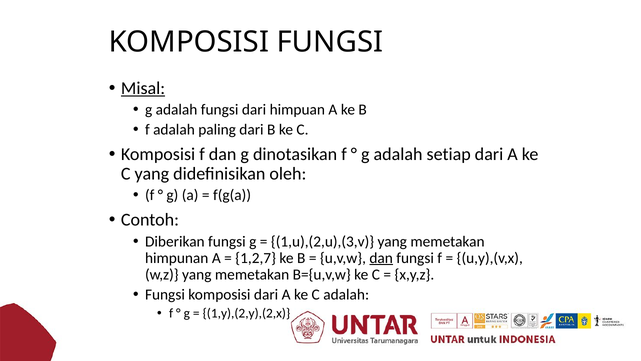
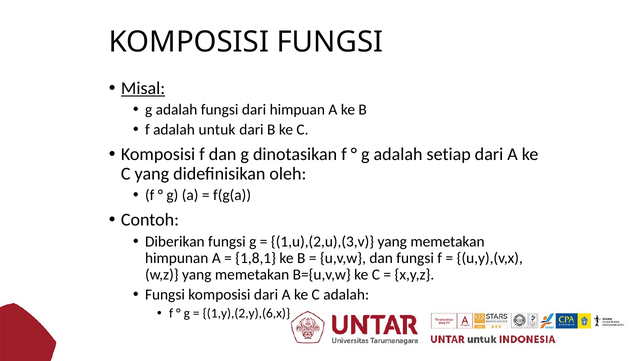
paling: paling -> untuk (217, 129)
1,2,7: 1,2,7 -> 1,8,1 (256, 258)
dan underline: present -> none (381, 258)
1,y),(2,y),(2,x: 1,y),(2,y),(2,x -> 1,y),(2,y),(6,x (246, 313)
